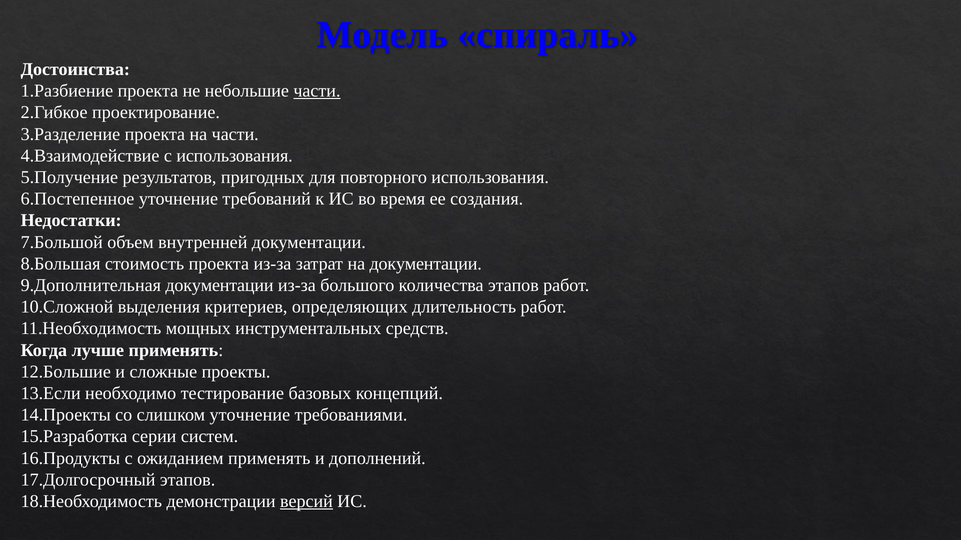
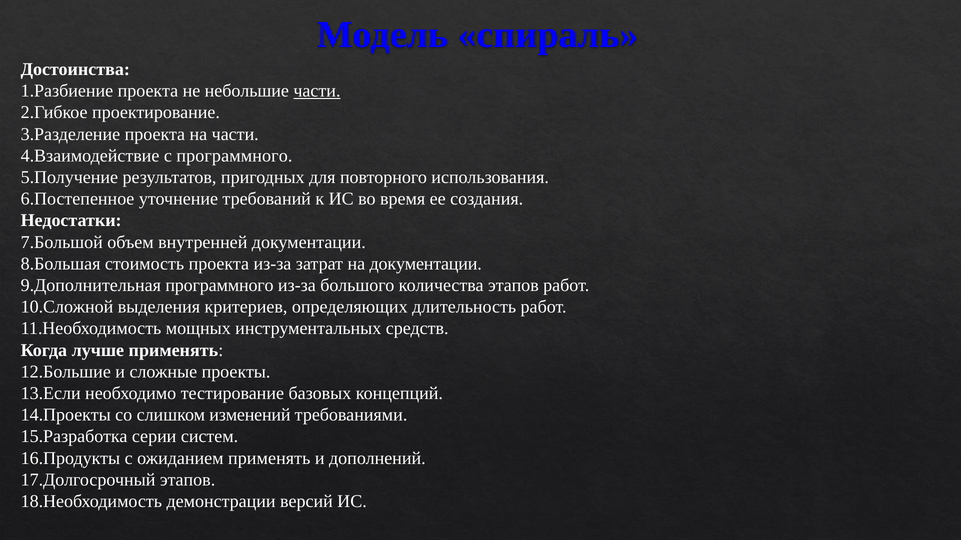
с использования: использования -> программного (234, 156)
документации: документации -> программного (220, 286)
слишком уточнение: уточнение -> изменений (250, 415)
версий underline: present -> none (306, 502)
